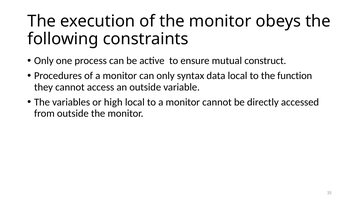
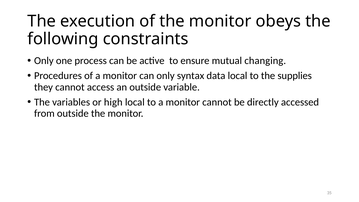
construct: construct -> changing (265, 61)
function: function -> supplies (295, 76)
